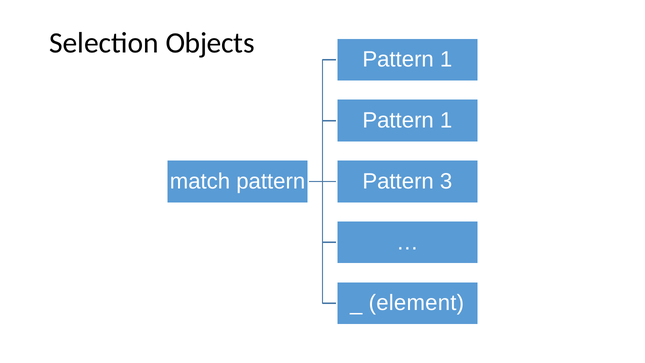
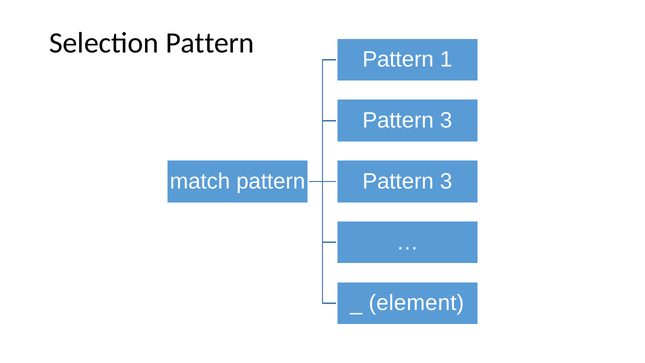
Selection Objects: Objects -> Pattern (210, 43)
1: 1 -> 3 (446, 120)
